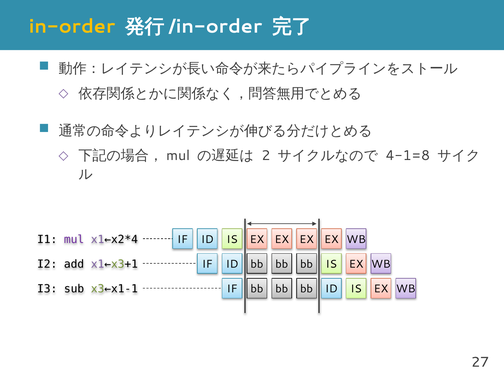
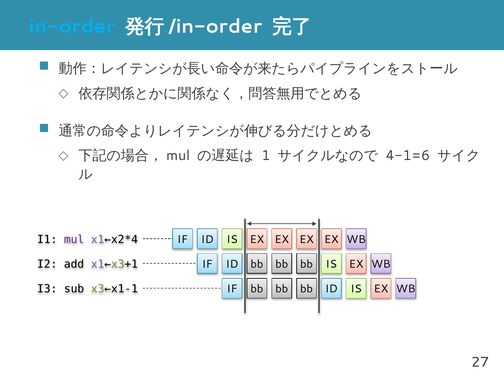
in-order colour: yellow -> light blue (72, 26)
2: 2 -> 1 (266, 156)
4-1=8: 4-1=8 -> 4-1=6 (408, 156)
